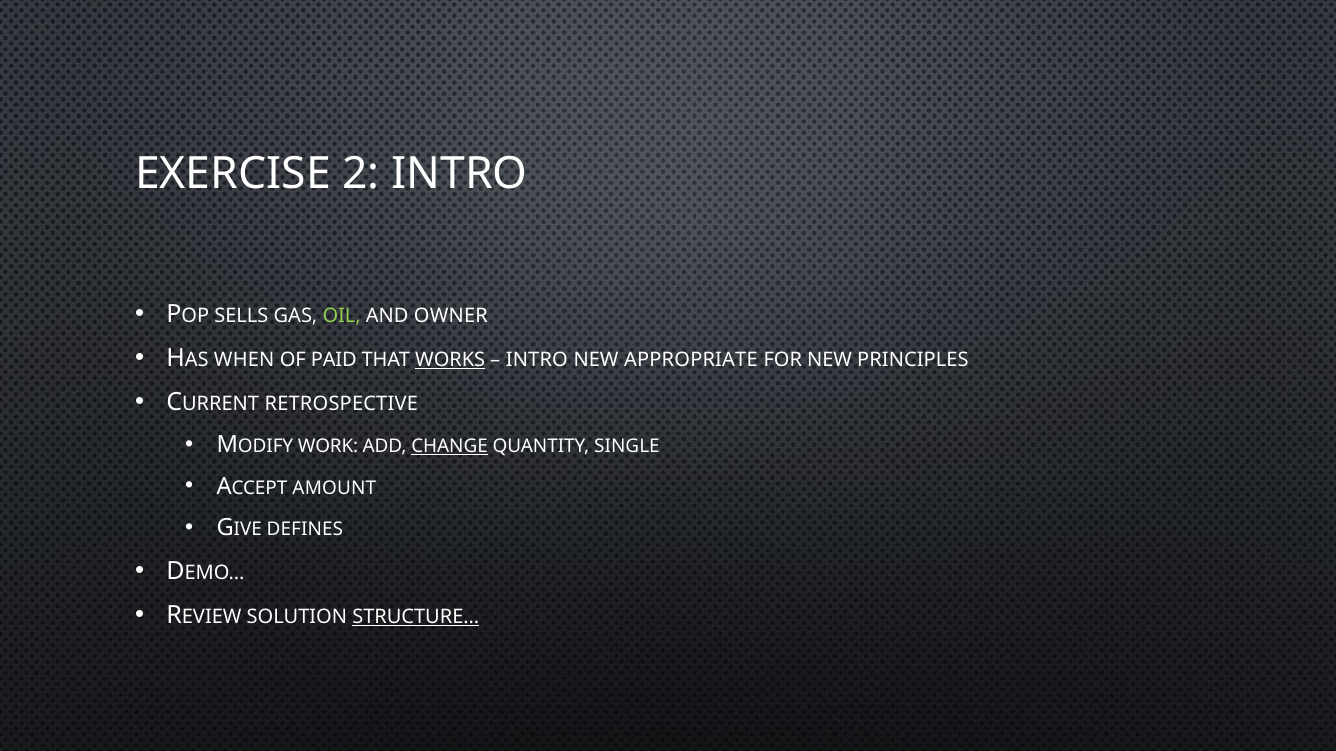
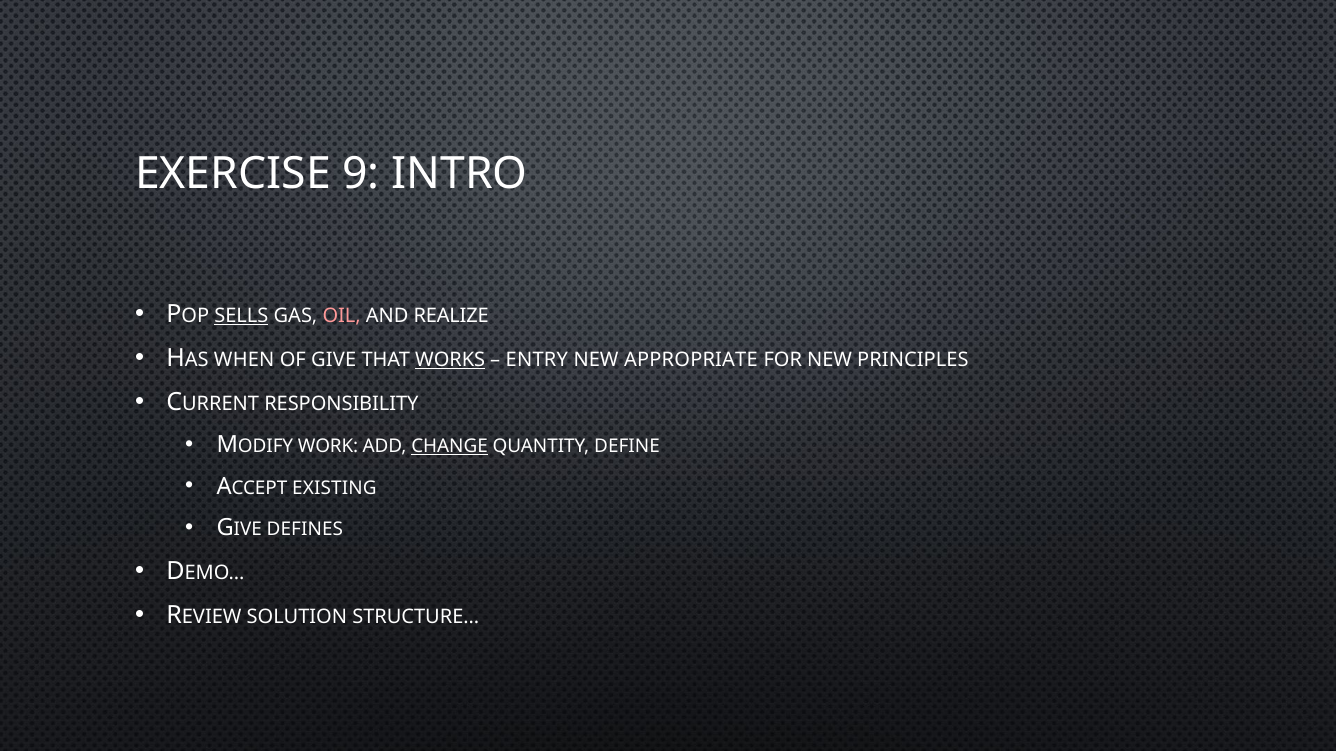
2: 2 -> 9 (361, 174)
SELLS underline: none -> present (241, 316)
OIL colour: light green -> pink (342, 316)
OWNER: OWNER -> REALIZE (451, 316)
PAID: PAID -> GIVE (334, 360)
INTRO: INTRO -> ENTRY (537, 360)
RETROSPECTIVE: RETROSPECTIVE -> RESPONSIBILITY (341, 404)
SINGLE: SINGLE -> DEFINE (627, 447)
AMOUNT: AMOUNT -> EXISTING (334, 488)
STRUCTURE… underline: present -> none (416, 617)
